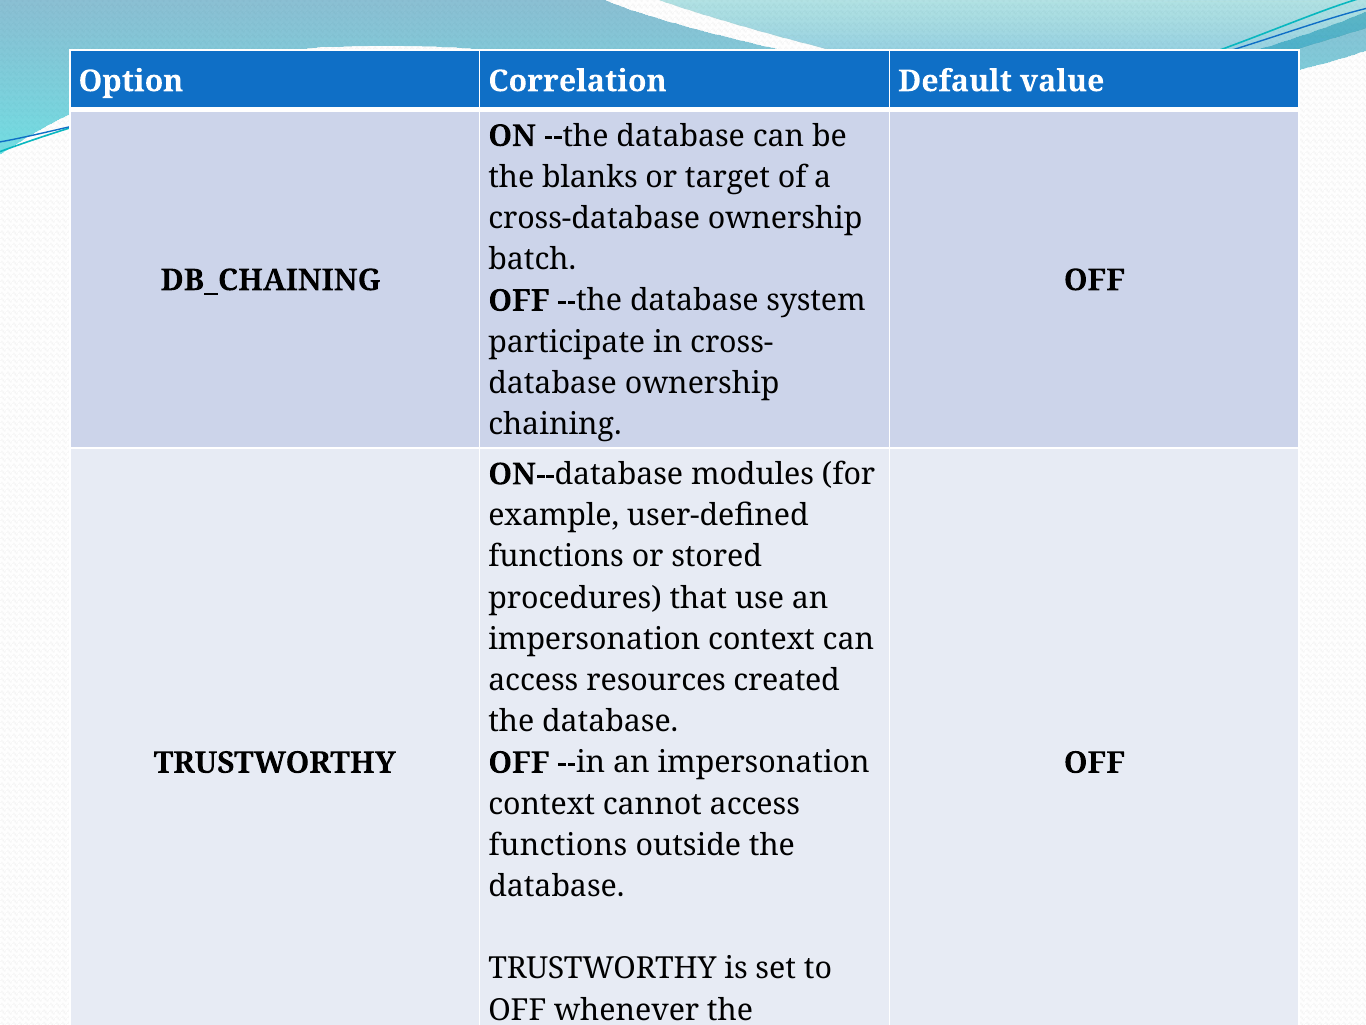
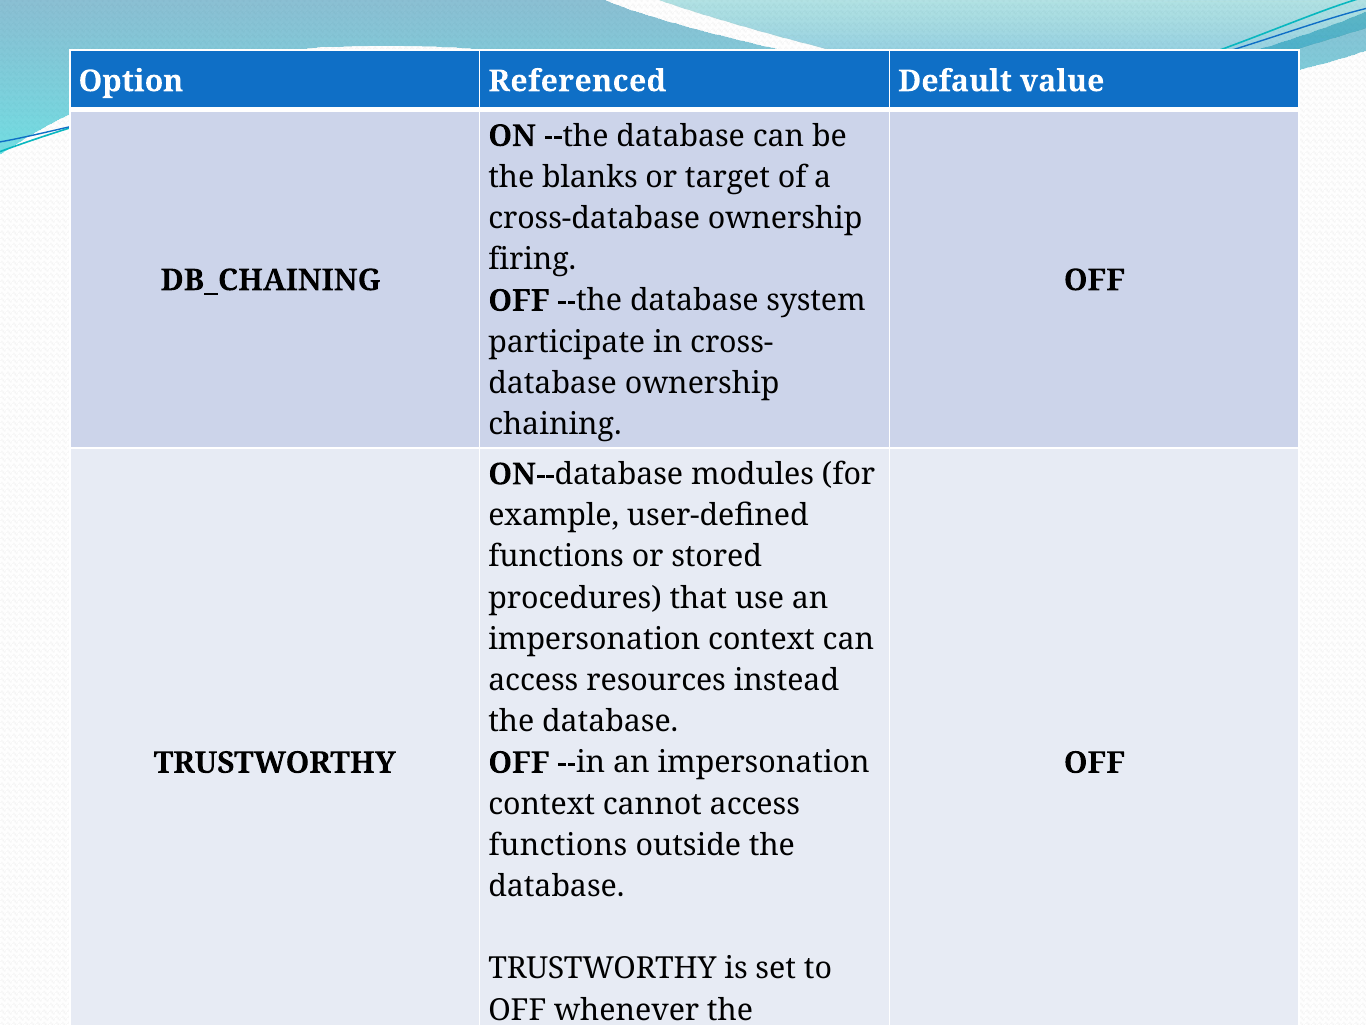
Correlation: Correlation -> Referenced (577, 81)
batch: batch -> firing (532, 260)
created: created -> instead (786, 680)
